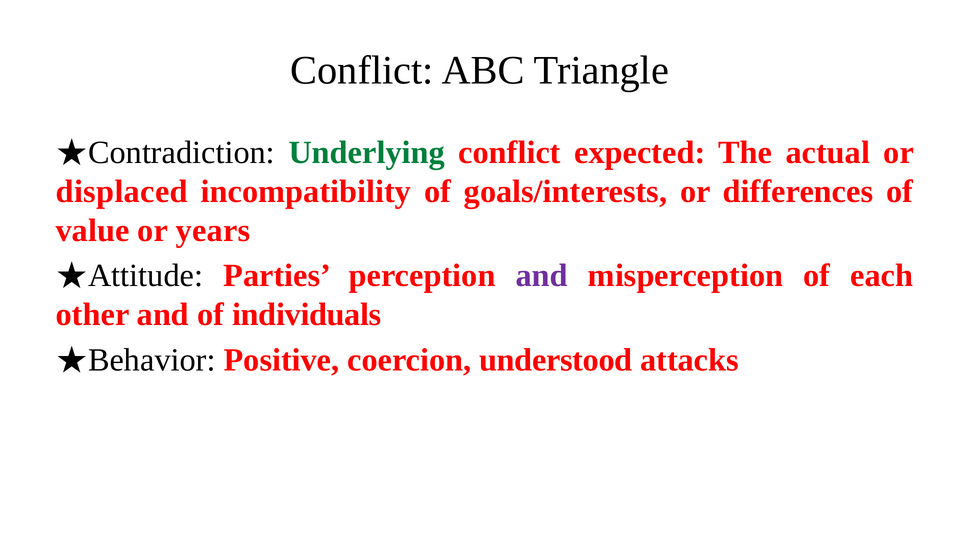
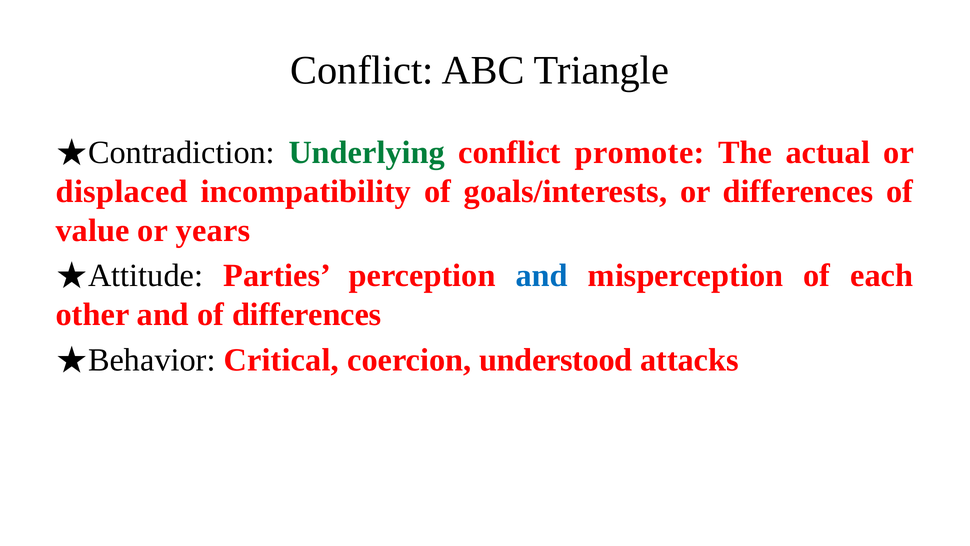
expected: expected -> promote (640, 153)
and colour: purple -> blue (542, 276)
of individuals: individuals -> differences (307, 314)
Positive: Positive -> Critical (281, 360)
